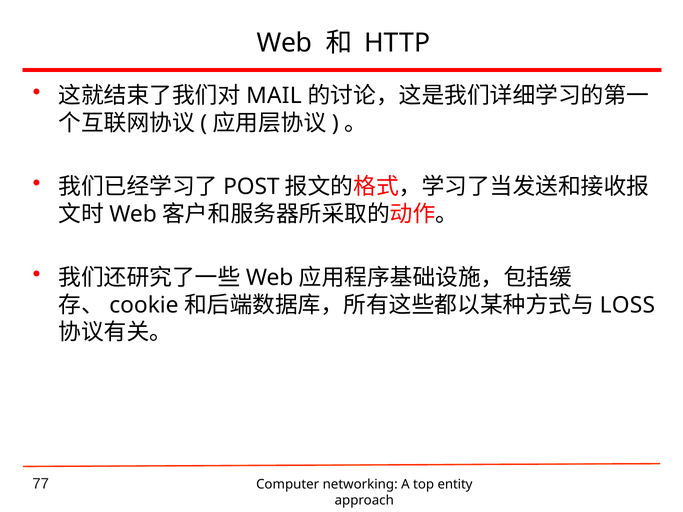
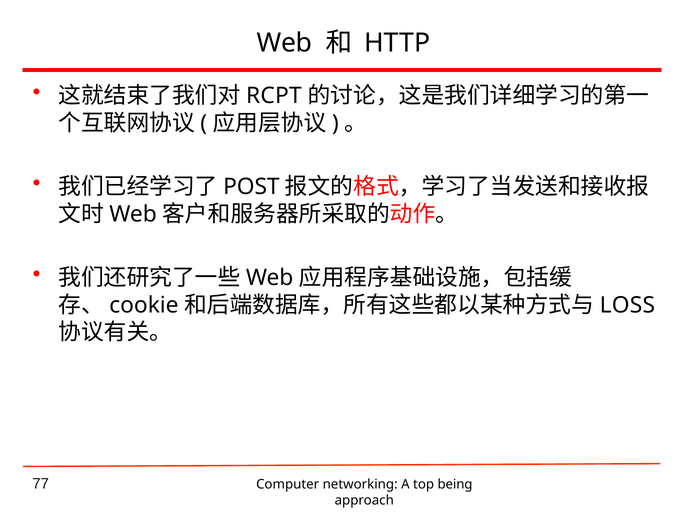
MAIL: MAIL -> RCPT (274, 96)
entity: entity -> being (455, 485)
